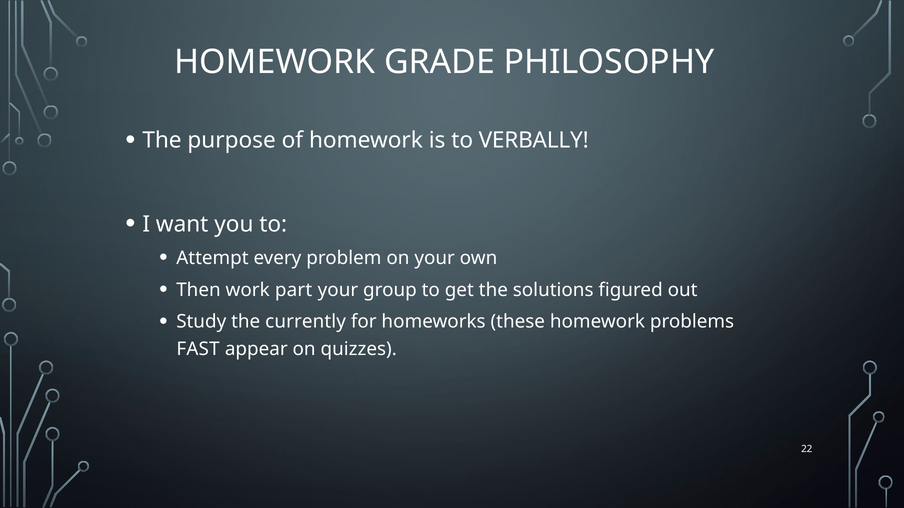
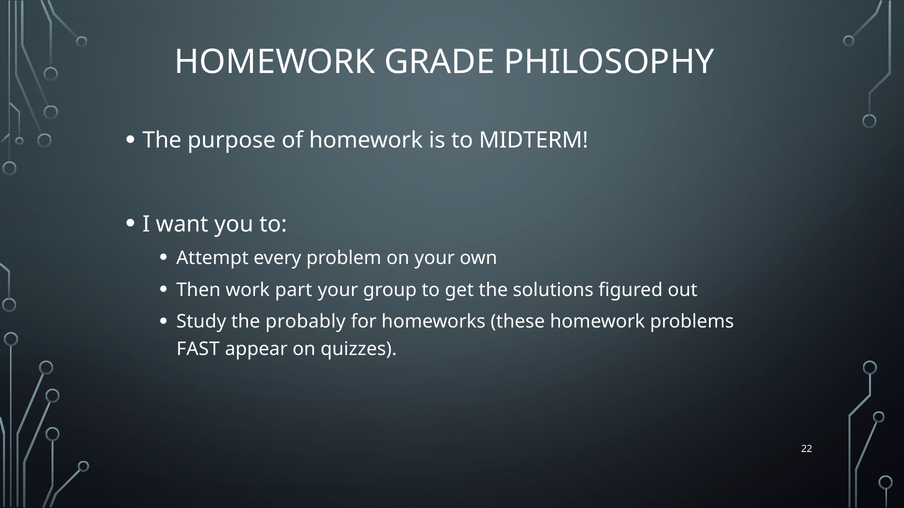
VERBALLY: VERBALLY -> MIDTERM (534, 141)
currently: currently -> probably (306, 322)
